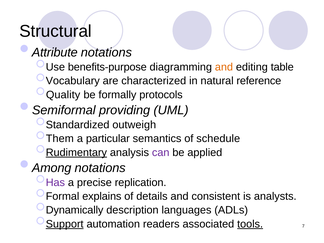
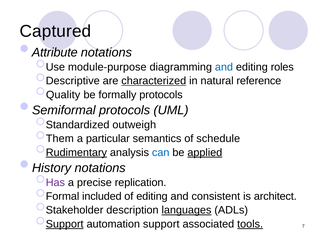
Structural: Structural -> Captured (55, 31)
benefits-purpose: benefits-purpose -> module-purpose (107, 67)
and colour: orange -> blue (224, 67)
table: table -> roles (282, 67)
Vocabulary: Vocabulary -> Descriptive (73, 81)
characterized underline: none -> present (154, 81)
Semiformal providing: providing -> protocols (125, 110)
can colour: purple -> blue (161, 152)
applied underline: none -> present (205, 152)
Among: Among -> History (52, 168)
explains: explains -> included (102, 196)
of details: details -> editing (152, 196)
analysts: analysts -> architect (275, 196)
Dynamically: Dynamically -> Stakeholder (75, 210)
languages underline: none -> present (186, 210)
automation readers: readers -> support (161, 224)
